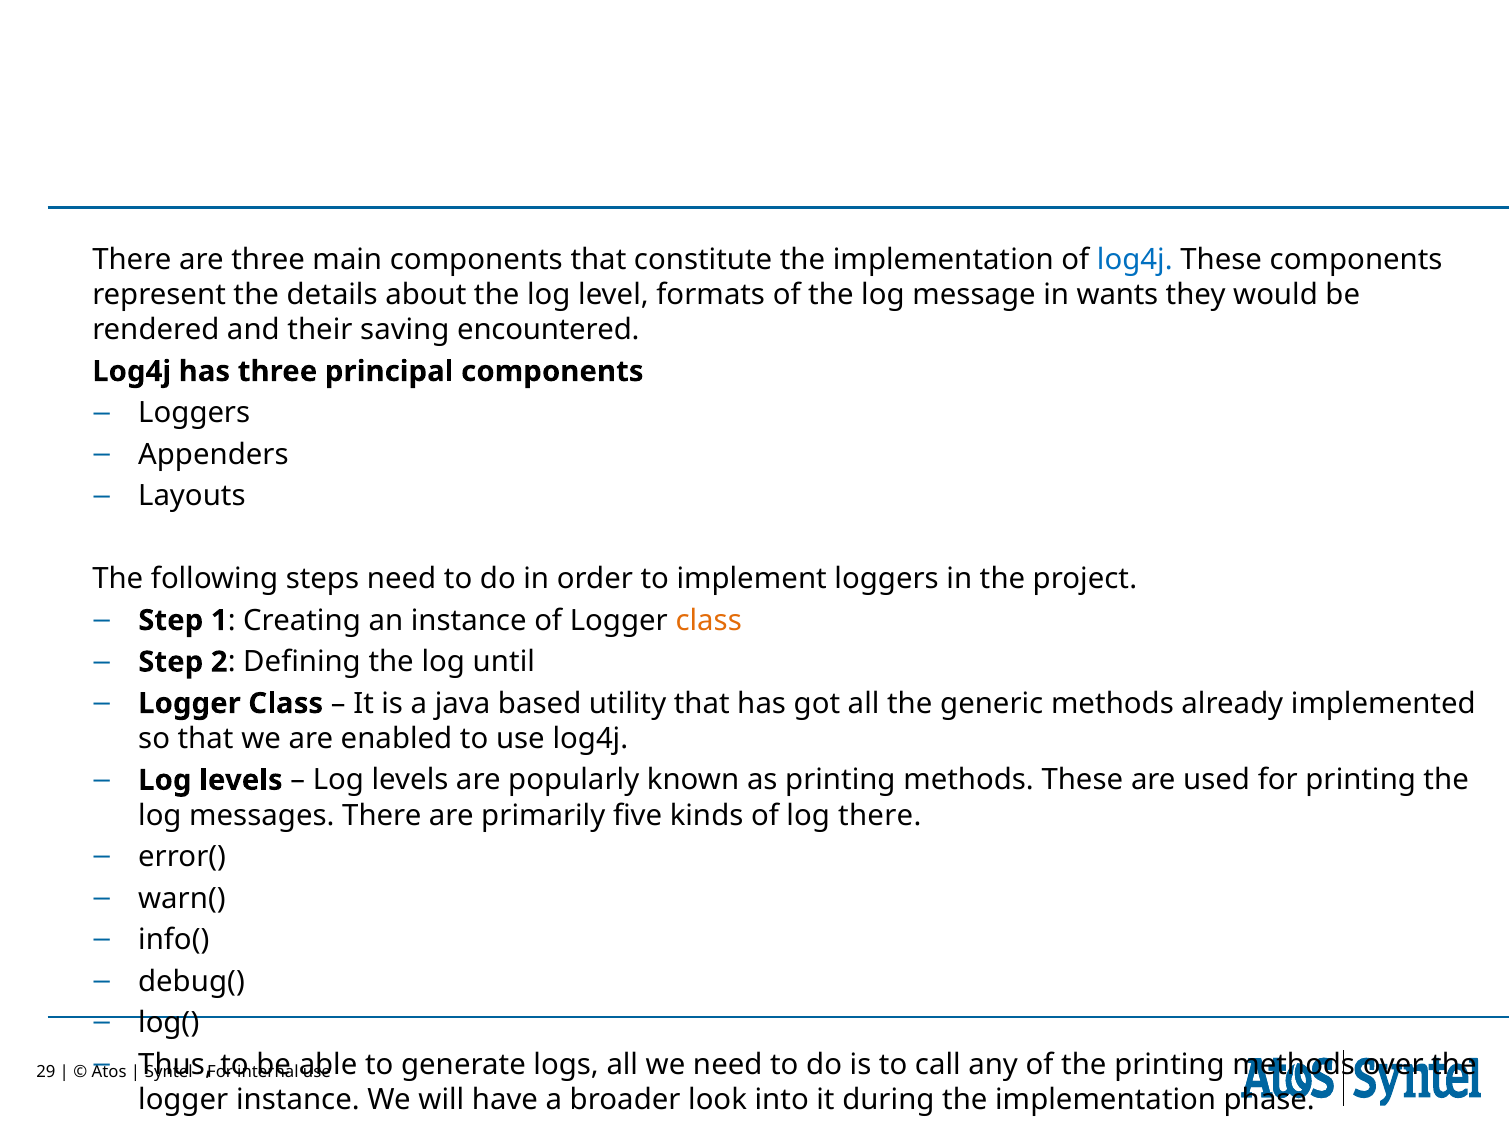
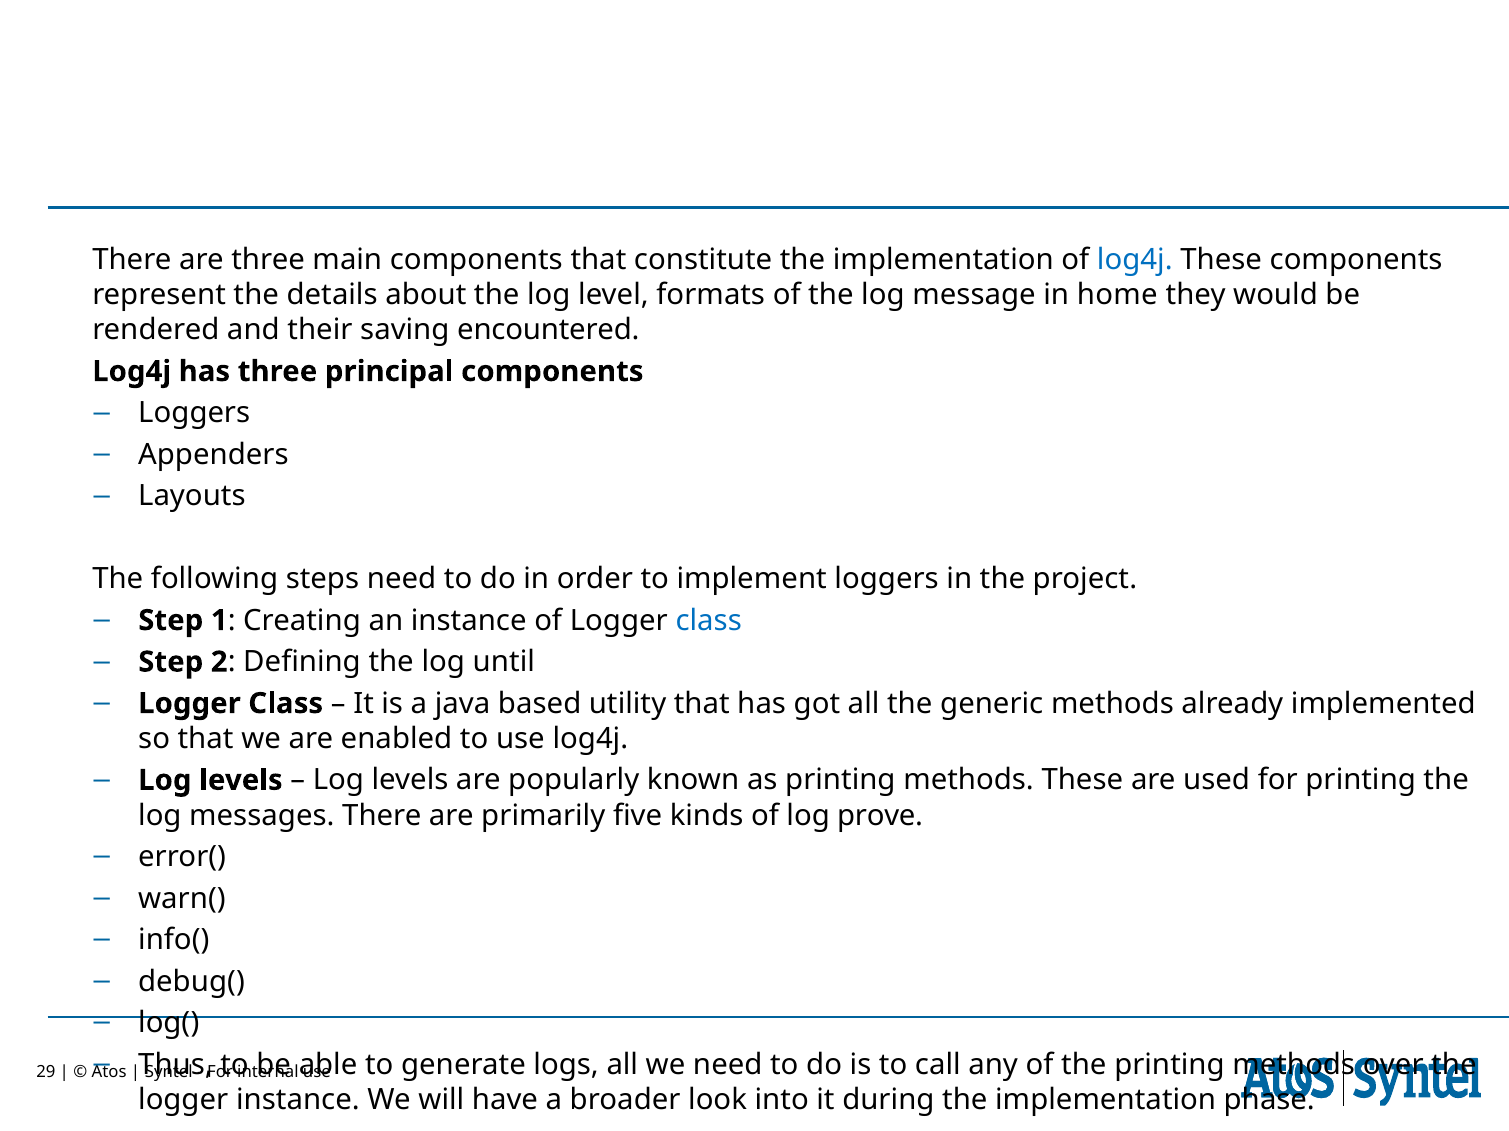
wants: wants -> home (1117, 295)
class colour: orange -> blue (709, 621)
log there: there -> prove (880, 816)
